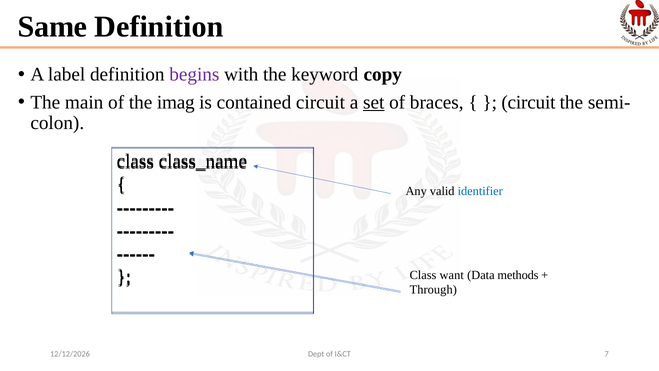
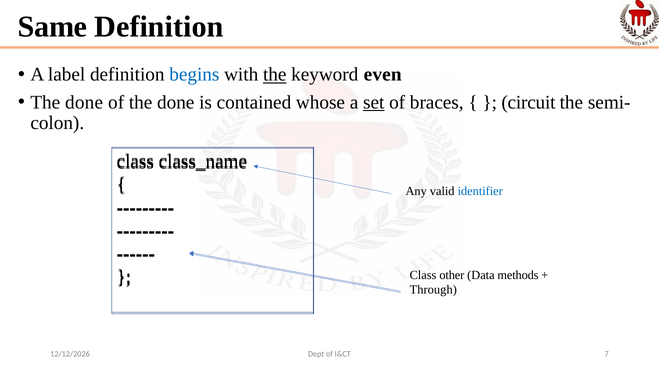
begins colour: purple -> blue (194, 75)
the underline: none -> present (275, 75)
copy: copy -> even (383, 75)
main: main -> done (84, 102)
of the imag: imag -> done (176, 102)
contained circuit: circuit -> whose (320, 102)
want: want -> other (452, 275)
